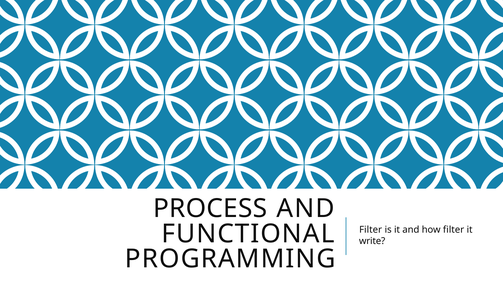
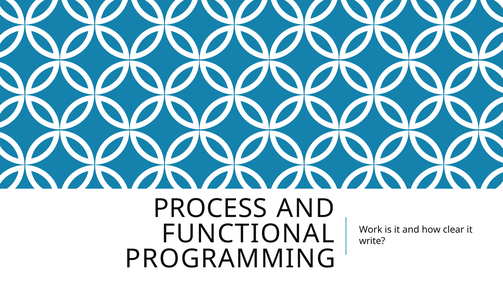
Filter: Filter -> Work (371, 230)
how filter: filter -> clear (454, 230)
